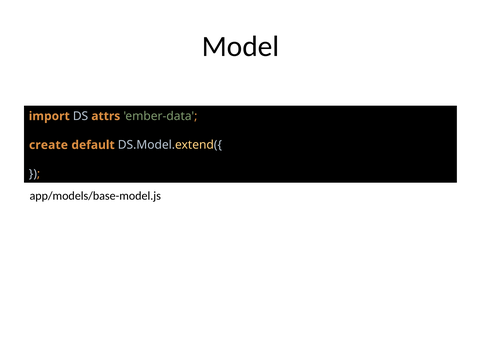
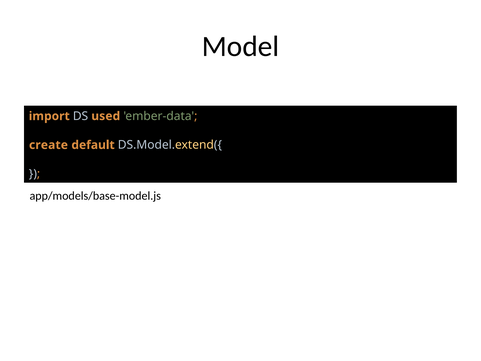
attrs: attrs -> used (106, 116)
